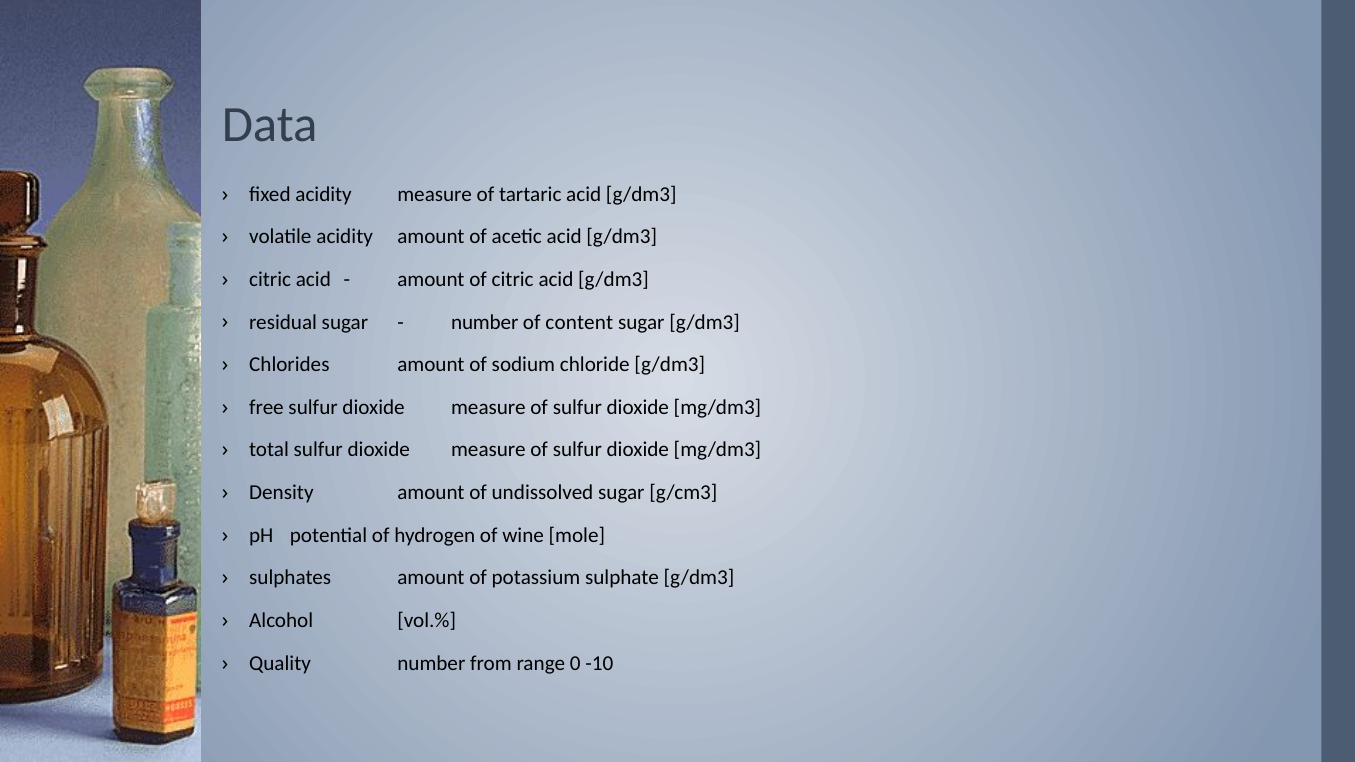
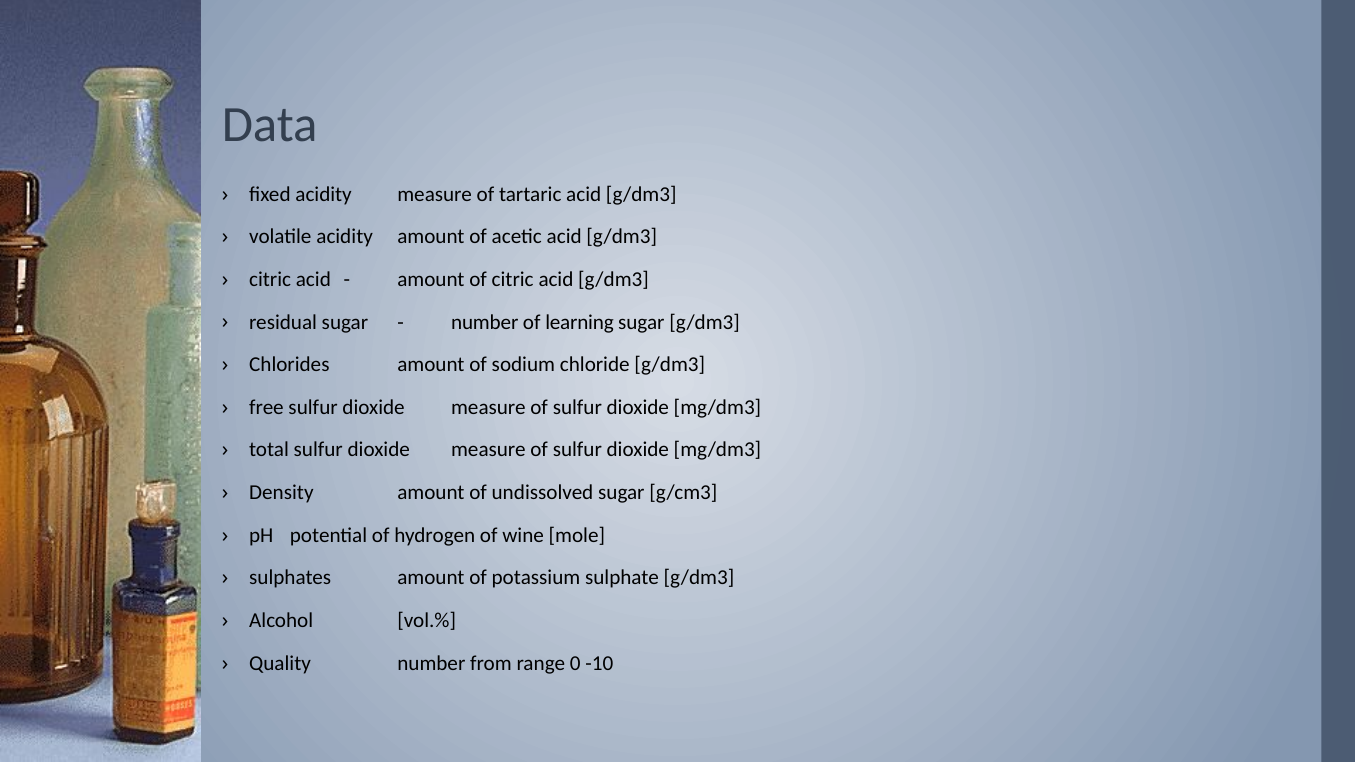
content: content -> learning (580, 322)
